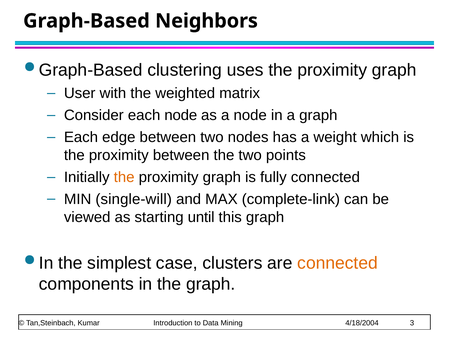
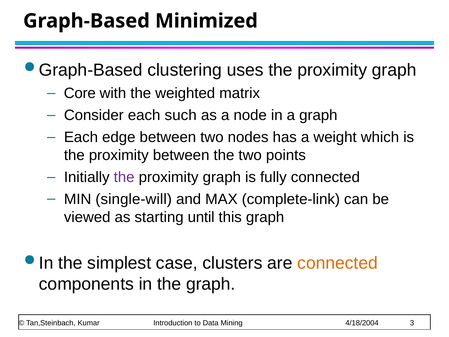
Neighbors: Neighbors -> Minimized (206, 21)
User: User -> Core (80, 93)
each node: node -> such (181, 115)
the colour: orange -> purple (124, 177)
